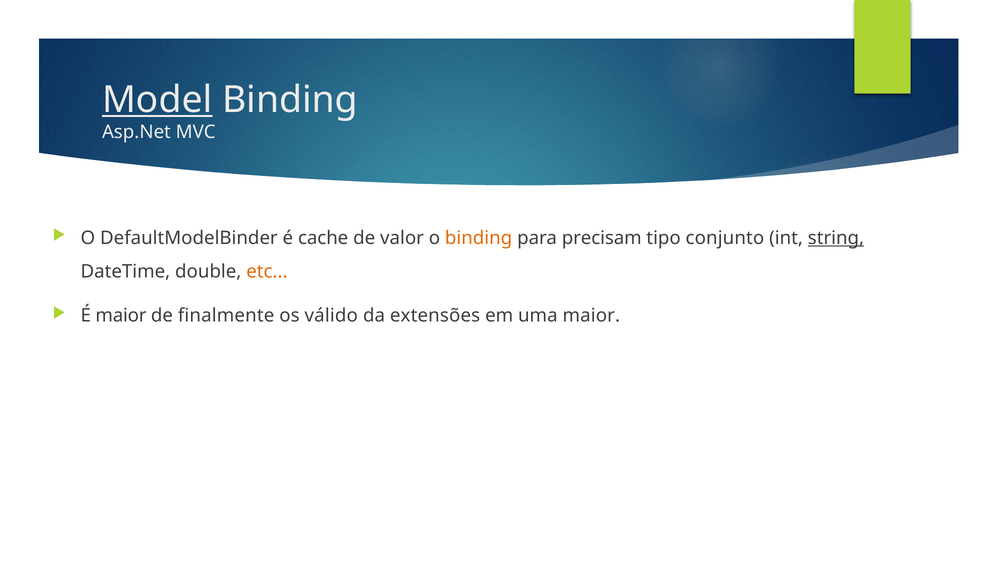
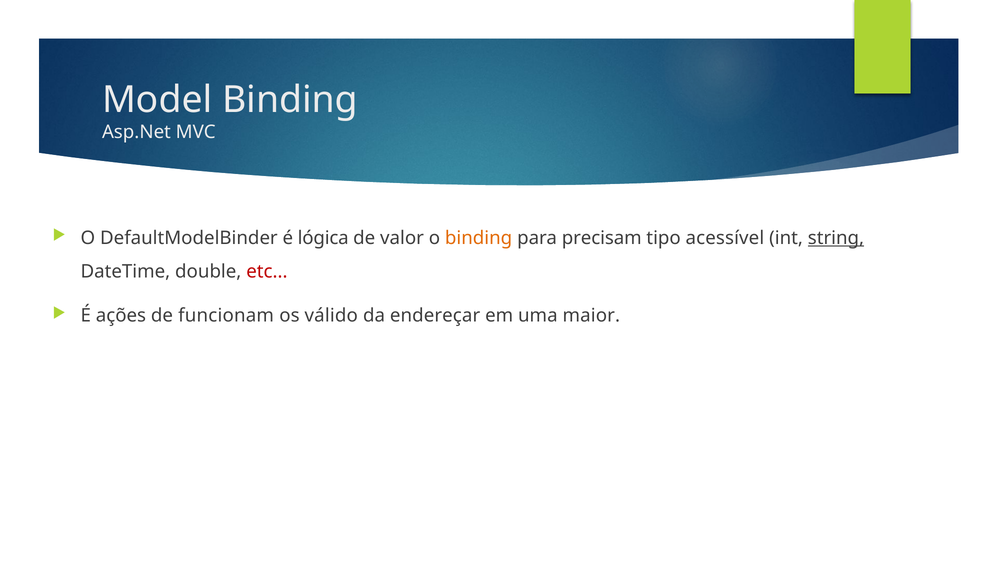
Model underline: present -> none (157, 100)
cache: cache -> lógica (323, 238)
conjunto: conjunto -> acessível (725, 238)
etc colour: orange -> red (267, 272)
É maior: maior -> ações (121, 316)
finalmente: finalmente -> funcionam (226, 316)
extensões: extensões -> endereçar (435, 316)
